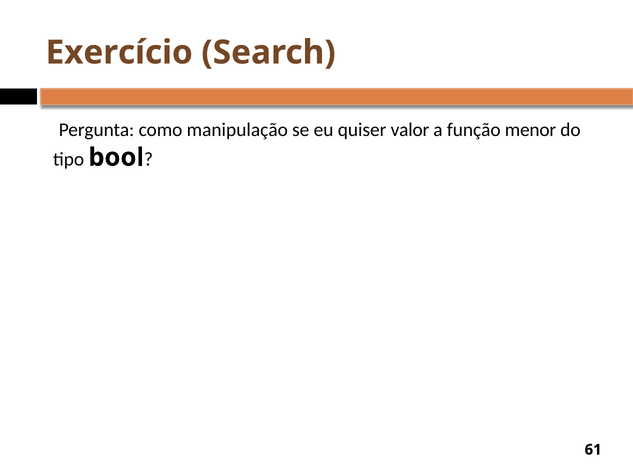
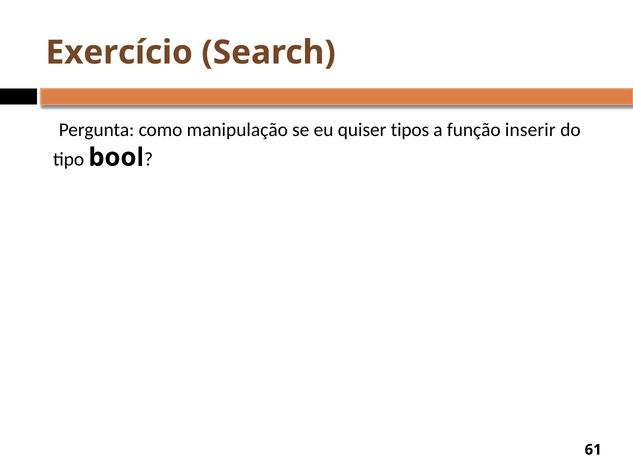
valor: valor -> tipos (410, 130)
menor: menor -> inserir (530, 130)
